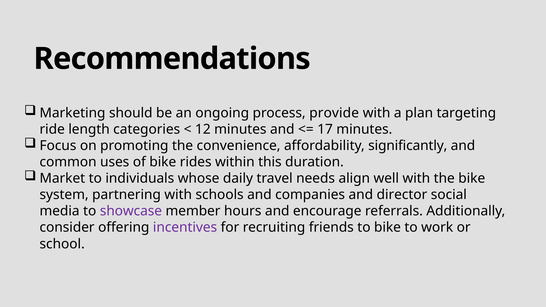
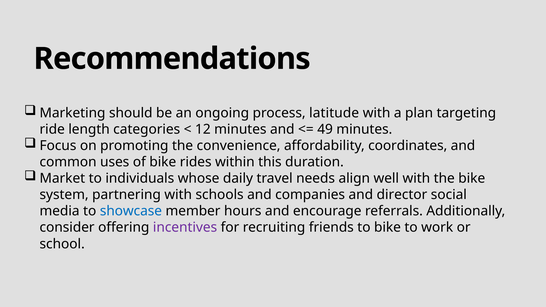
provide: provide -> latitude (334, 113)
17: 17 -> 49 (325, 129)
significantly: significantly -> coordinates (408, 146)
showcase colour: purple -> blue (131, 211)
